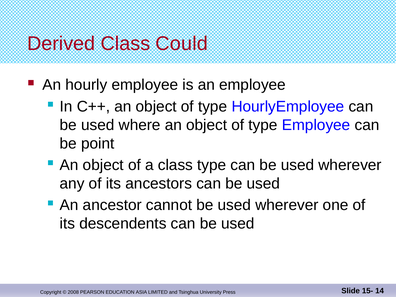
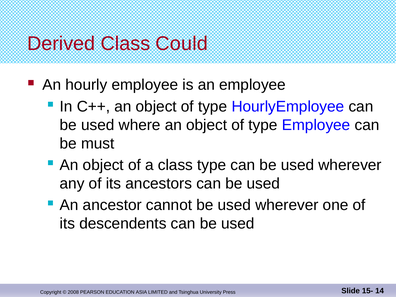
point: point -> must (98, 143)
